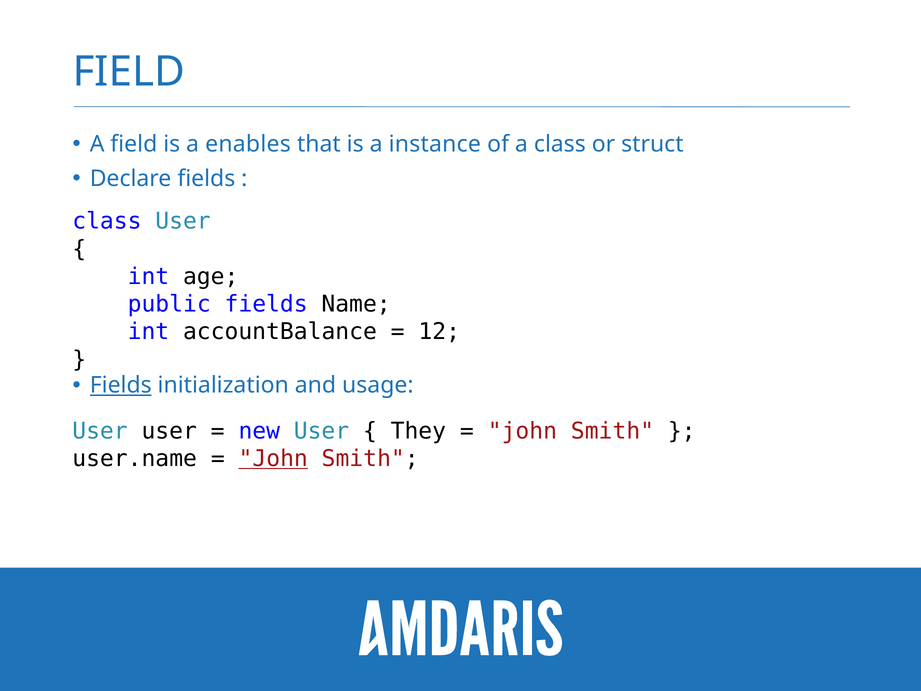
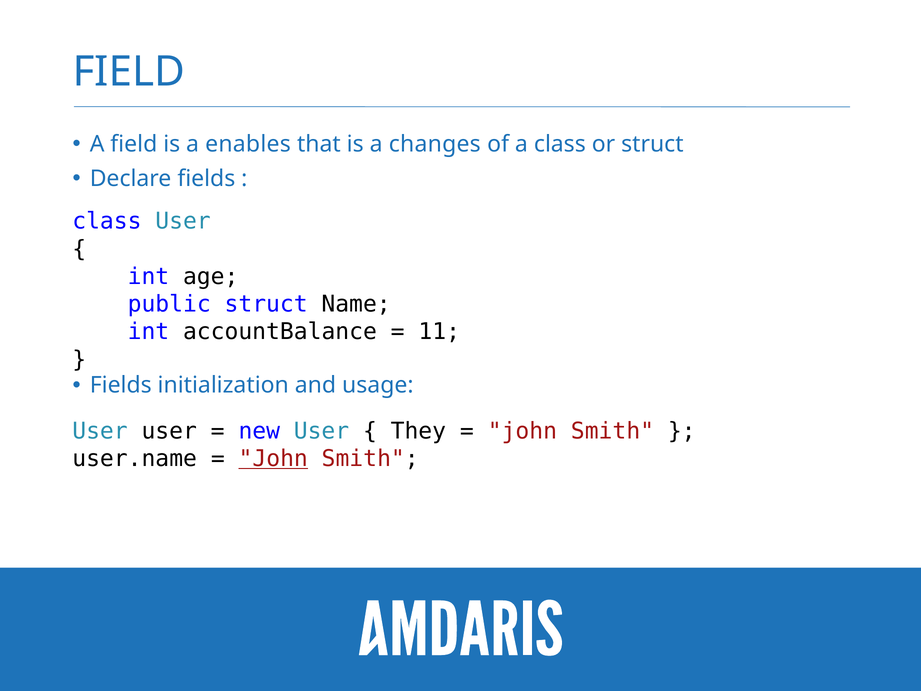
instance: instance -> changes (435, 144)
public fields: fields -> struct (266, 304)
12: 12 -> 11 (439, 332)
Fields underline: present -> none (121, 385)
